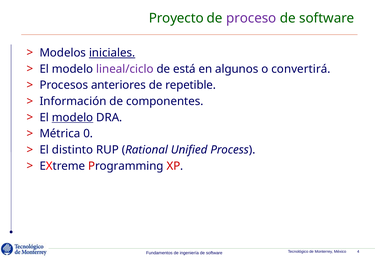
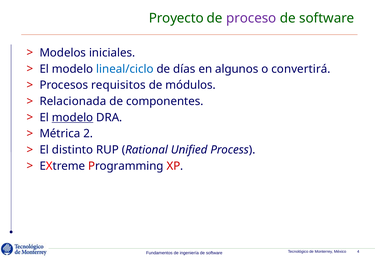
iniciales underline: present -> none (112, 53)
lineal/ciclo colour: purple -> blue (125, 69)
está: está -> días (184, 69)
anteriores: anteriores -> requisitos (118, 85)
repetible: repetible -> módulos (191, 85)
Información: Información -> Relacionada (73, 101)
0: 0 -> 2 (88, 133)
